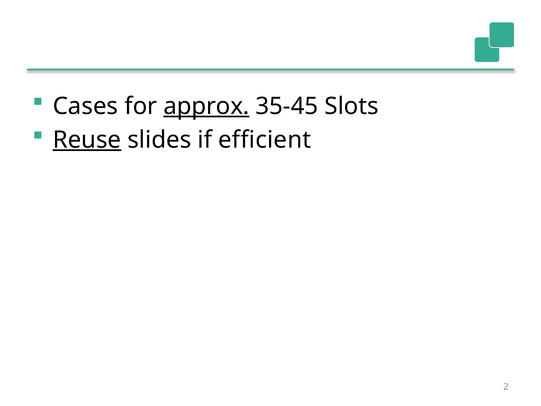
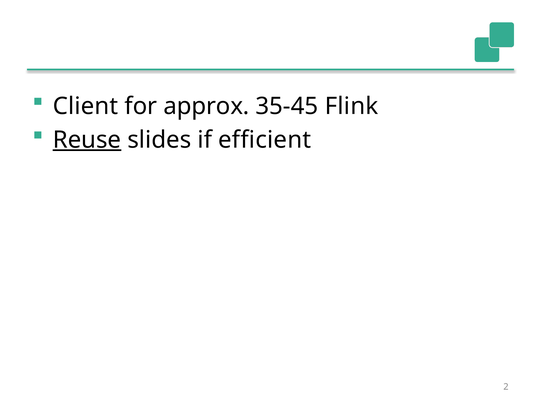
Cases: Cases -> Client (85, 106)
approx underline: present -> none (206, 106)
Slots: Slots -> Flink (352, 106)
